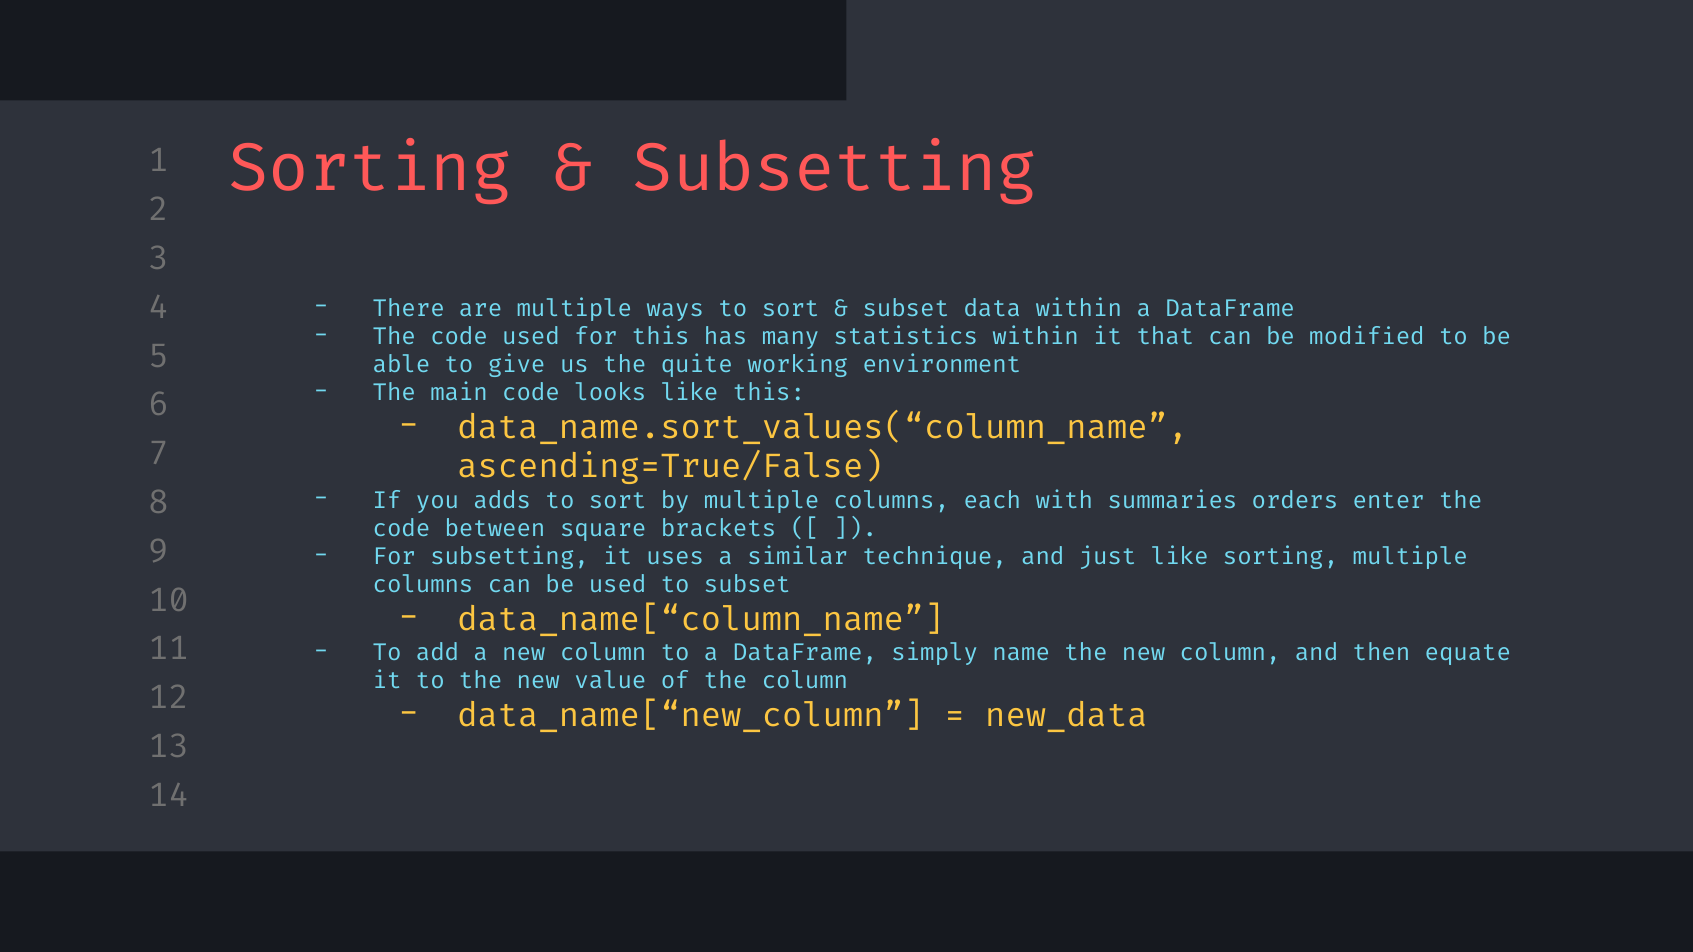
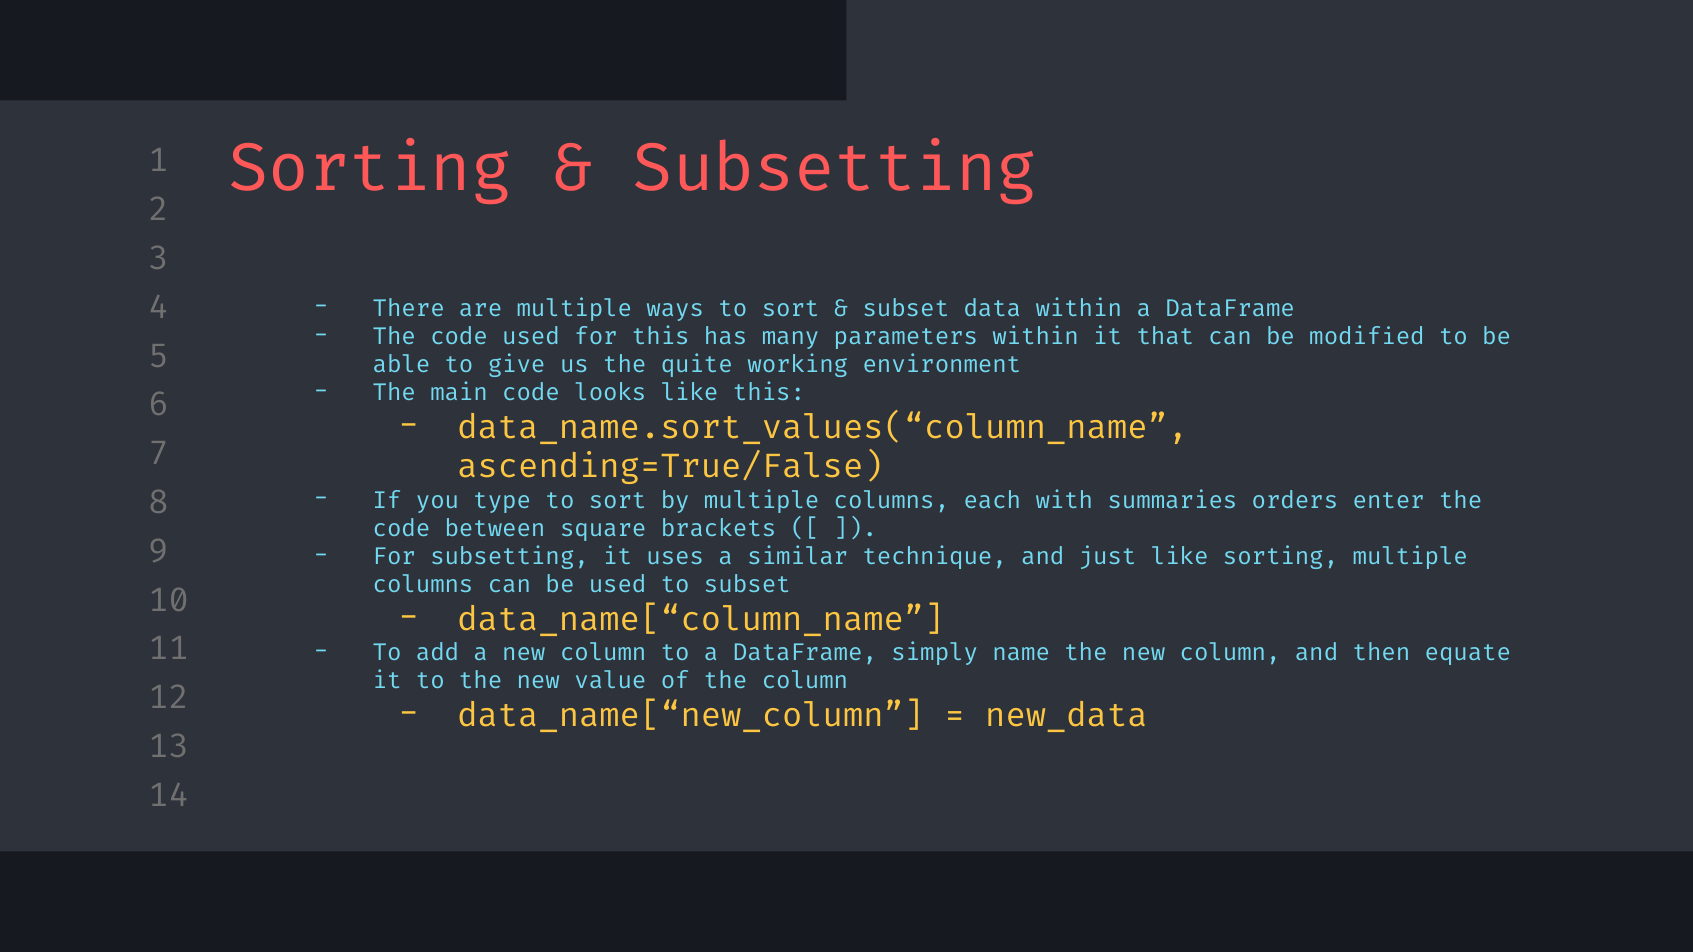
statistics: statistics -> parameters (906, 337)
adds: adds -> type (502, 501)
